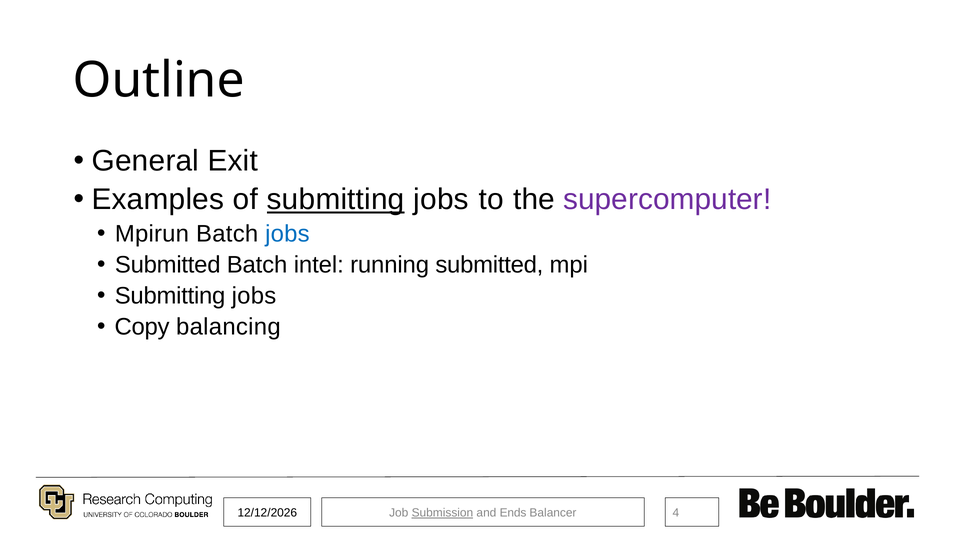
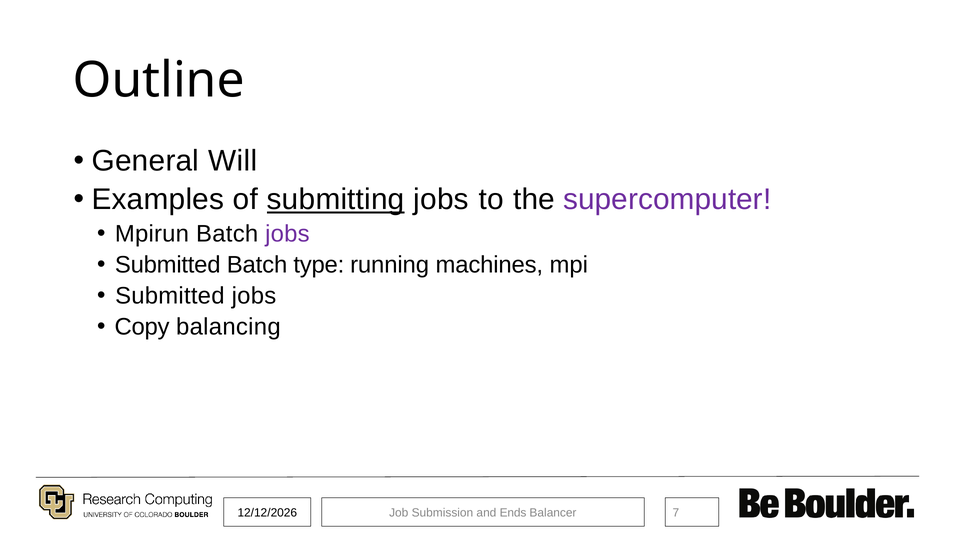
Exit: Exit -> Will (233, 161)
jobs colour: blue -> purple (287, 234)
intel: intel -> type (319, 265)
running submitted: submitted -> machines (489, 265)
Submitting: Submitting -> Submitted (170, 296)
Submission underline: present -> none (442, 513)
4: 4 -> 7 (676, 513)
